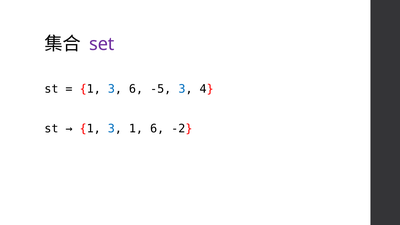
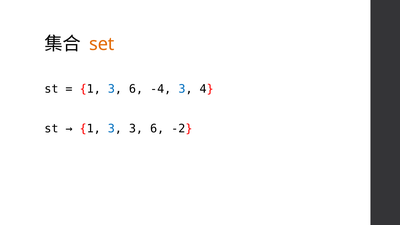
set colour: purple -> orange (102, 44)
-5: -5 -> -4 (161, 89)
3 1: 1 -> 3 (136, 129)
